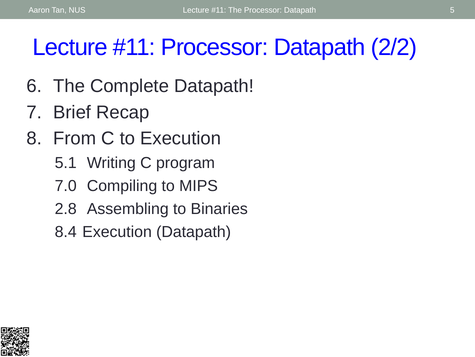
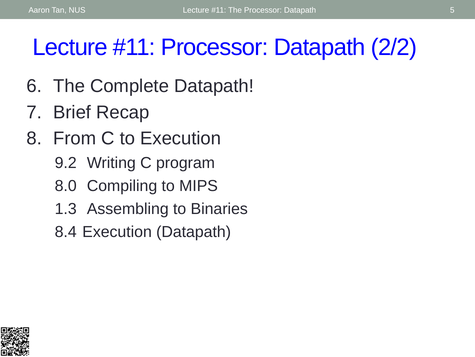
5.1: 5.1 -> 9.2 (66, 163)
7.0: 7.0 -> 8.0 (66, 185)
2.8: 2.8 -> 1.3 (66, 208)
